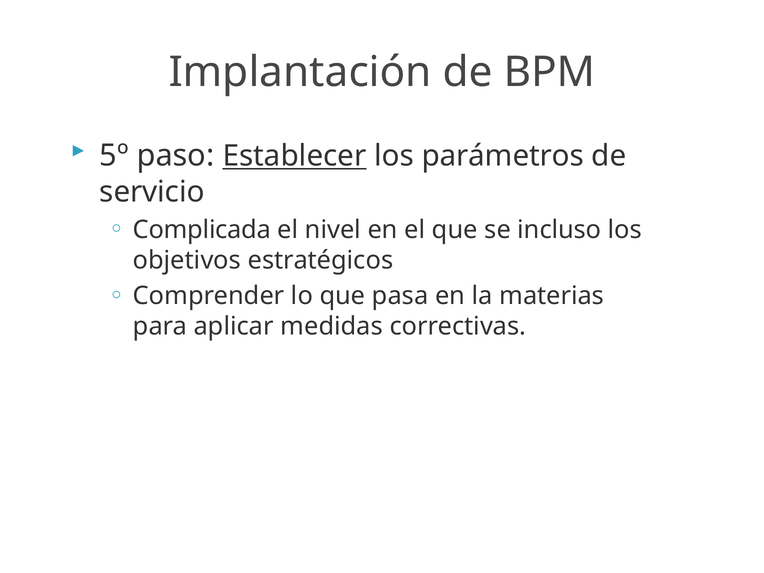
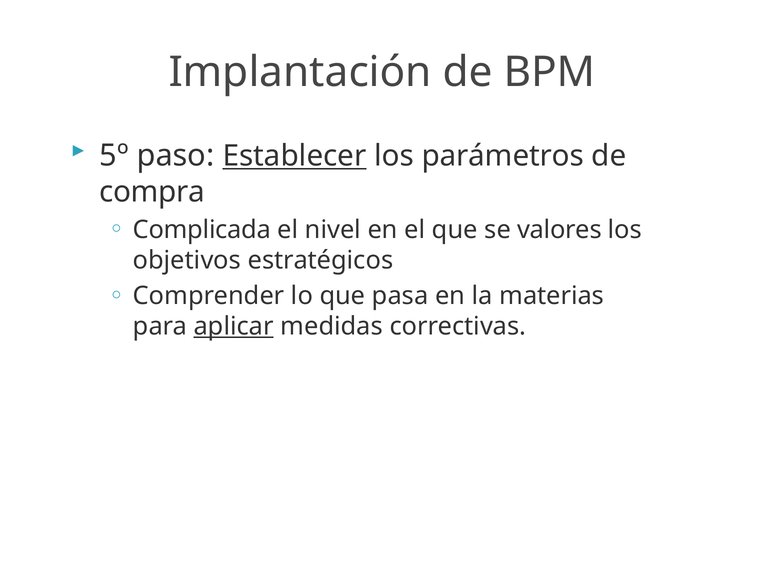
servicio: servicio -> compra (152, 192)
incluso: incluso -> valores (559, 230)
aplicar underline: none -> present (234, 327)
